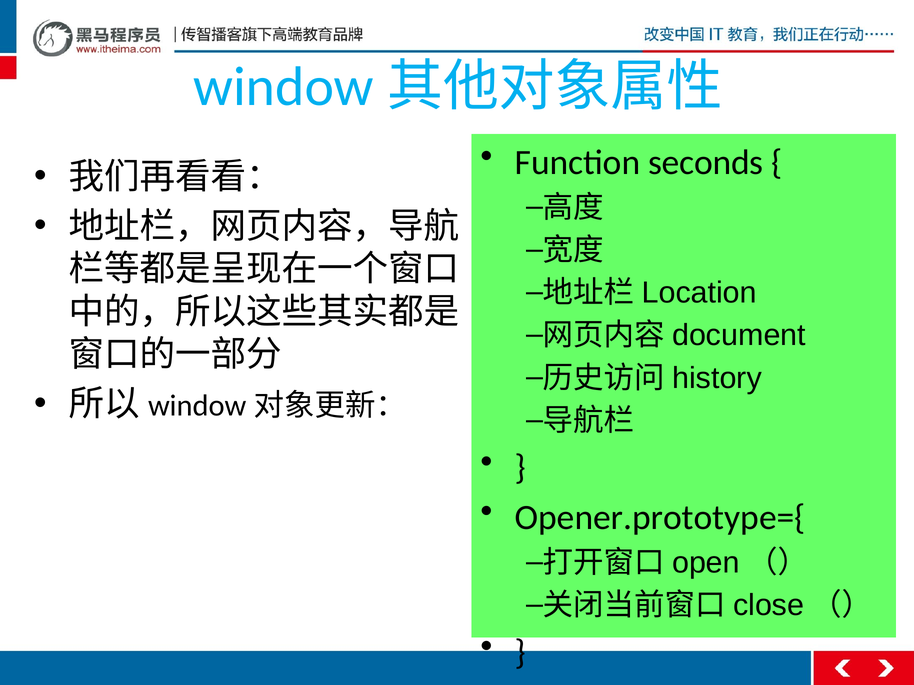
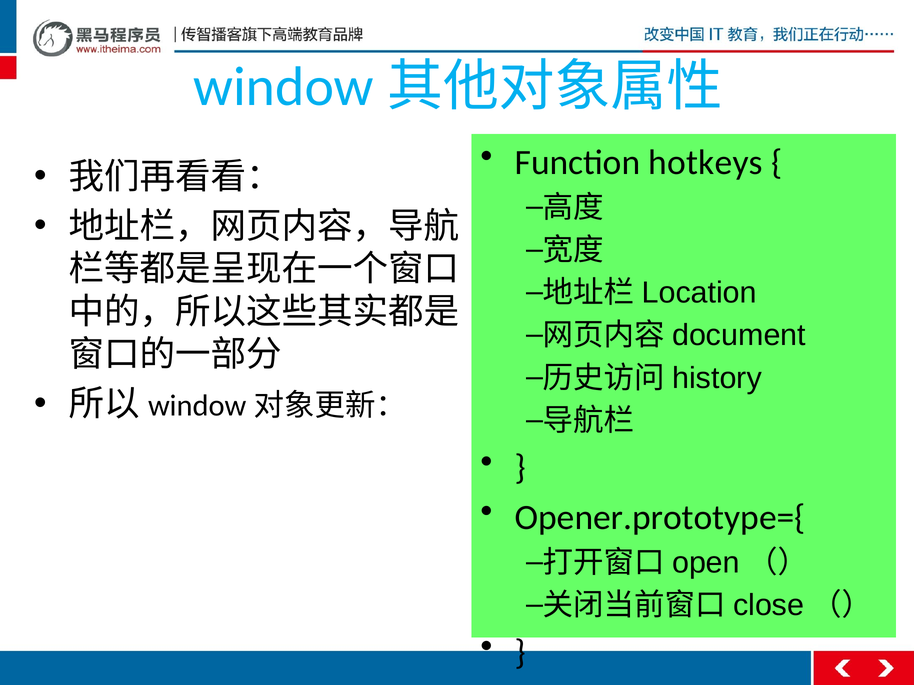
seconds: seconds -> hotkeys (706, 162)
